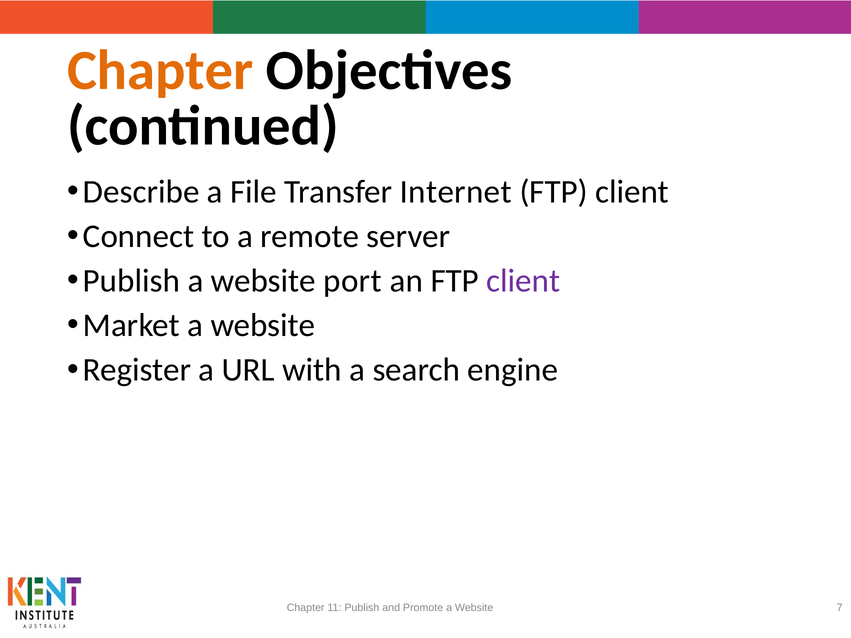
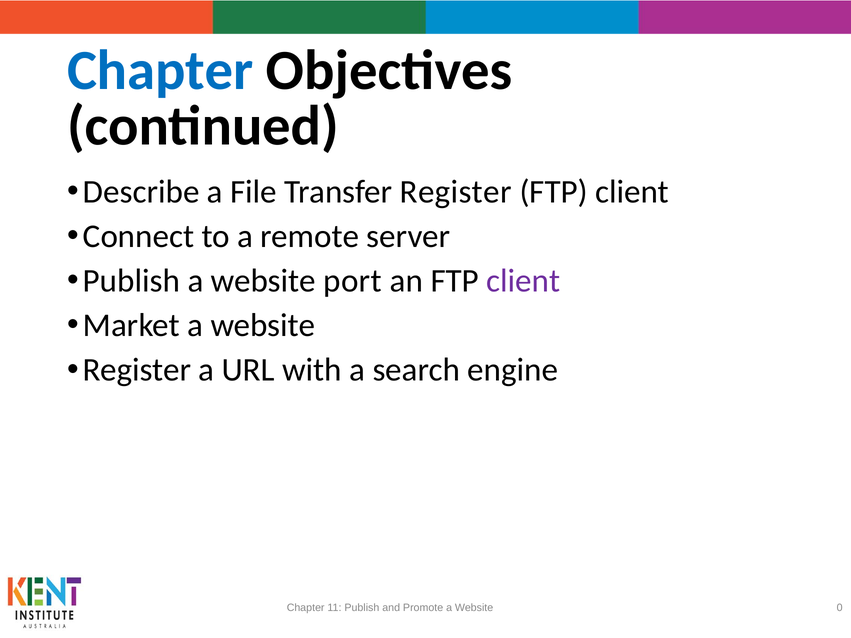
Chapter colour: orange -> blue (160, 71)
Transfer Internet: Internet -> Register (456, 192)
7: 7 -> 0 (840, 608)
